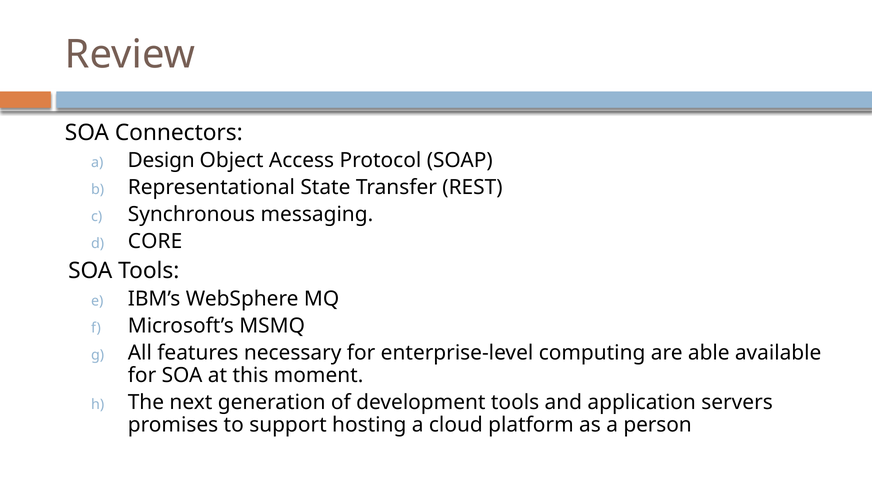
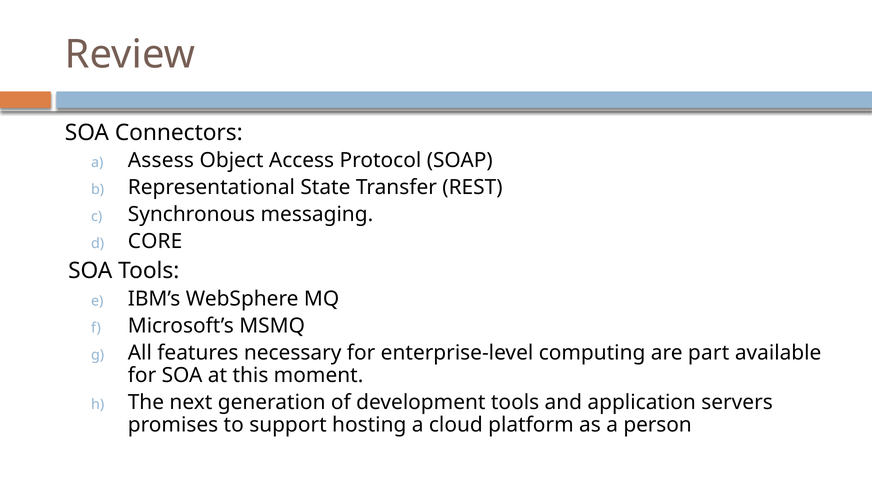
Design: Design -> Assess (161, 161)
able: able -> part (709, 353)
